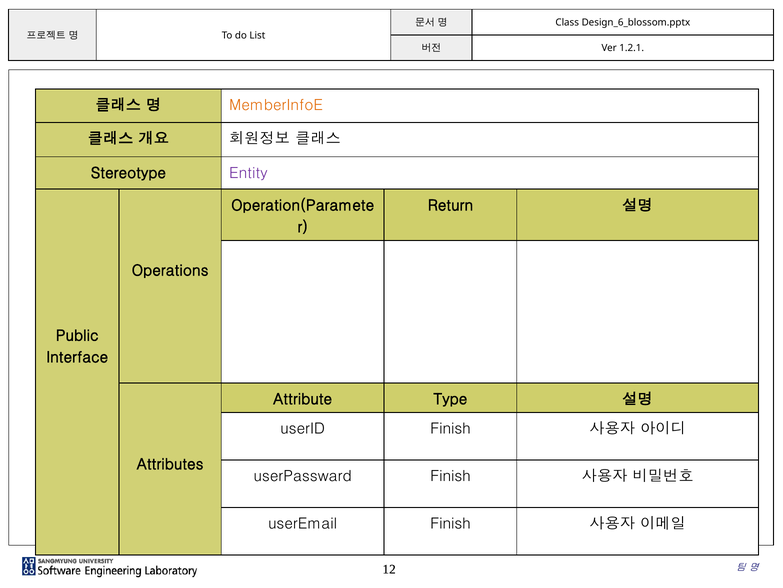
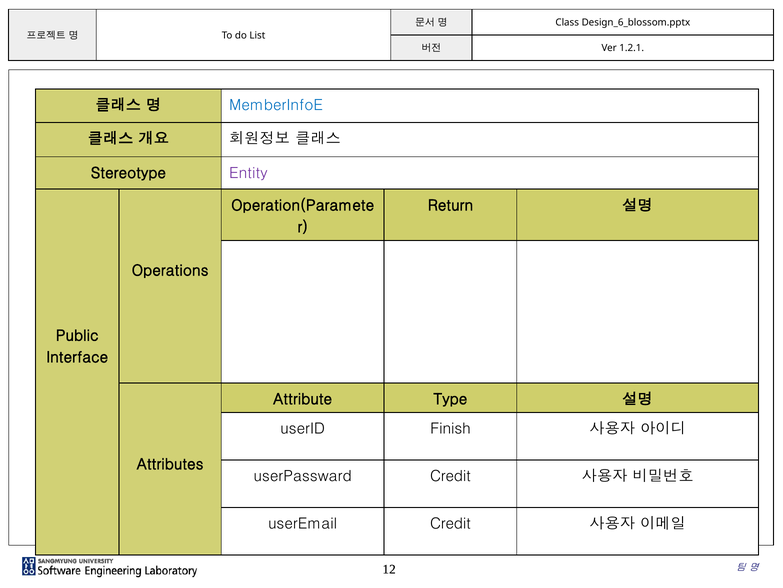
MemberInfoE colour: orange -> blue (276, 105)
userPassward Finish: Finish -> Credit (450, 476)
userEmail Finish: Finish -> Credit (450, 523)
